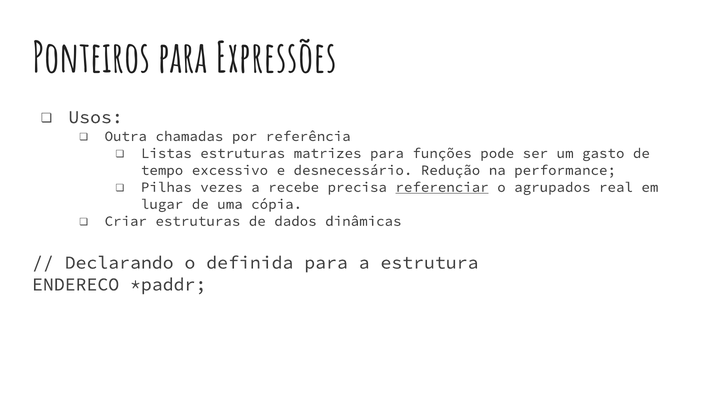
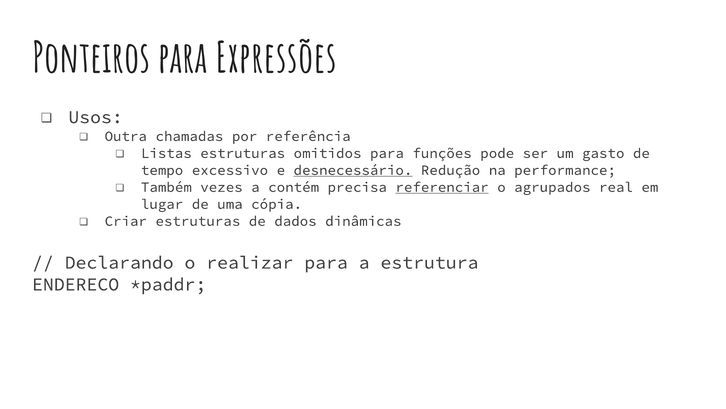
matrizes: matrizes -> omitidos (328, 153)
desnecessário underline: none -> present (353, 170)
Pilhas: Pilhas -> Também (166, 187)
recebe: recebe -> contém (294, 187)
definida: definida -> realizar (250, 262)
